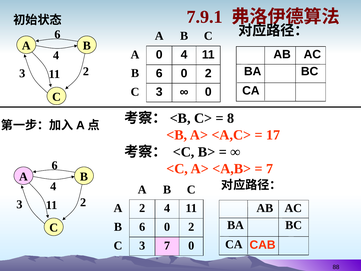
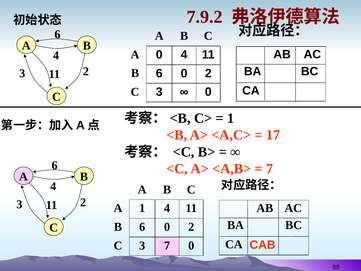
7.9.1: 7.9.1 -> 7.9.2 (205, 17)
8: 8 -> 1 (231, 118)
A 2: 2 -> 1 (142, 208)
